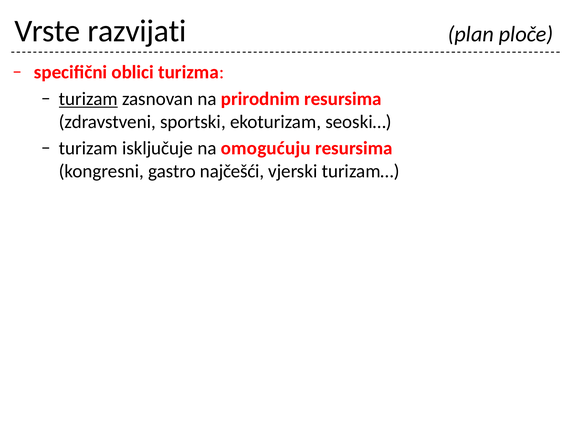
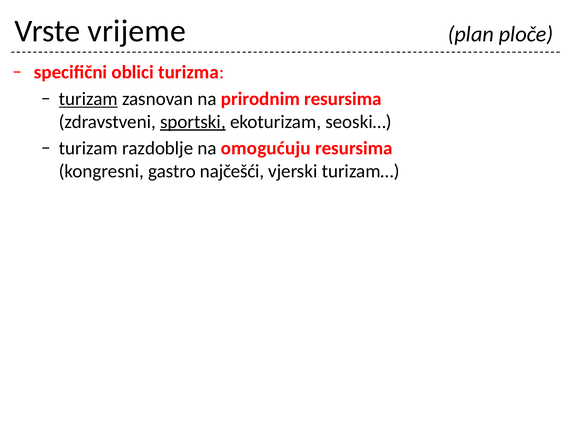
razvijati: razvijati -> vrijeme (137, 31)
sportski underline: none -> present (193, 122)
isključuje: isključuje -> razdoblje (158, 148)
